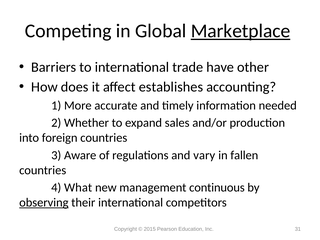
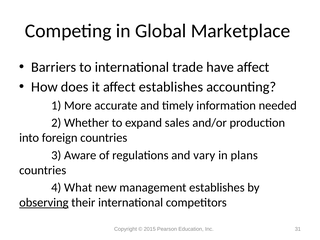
Marketplace underline: present -> none (241, 31)
have other: other -> affect (253, 67)
fallen: fallen -> plans (244, 155)
management continuous: continuous -> establishes (217, 188)
